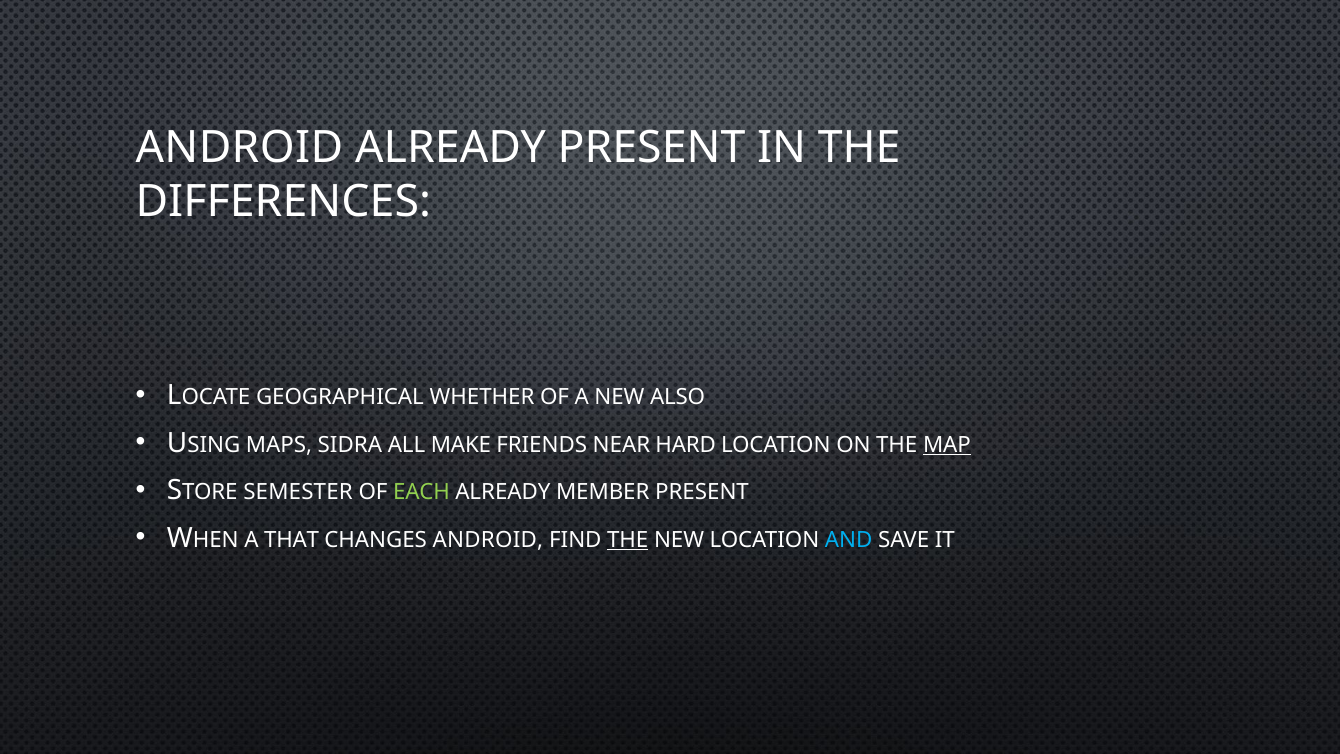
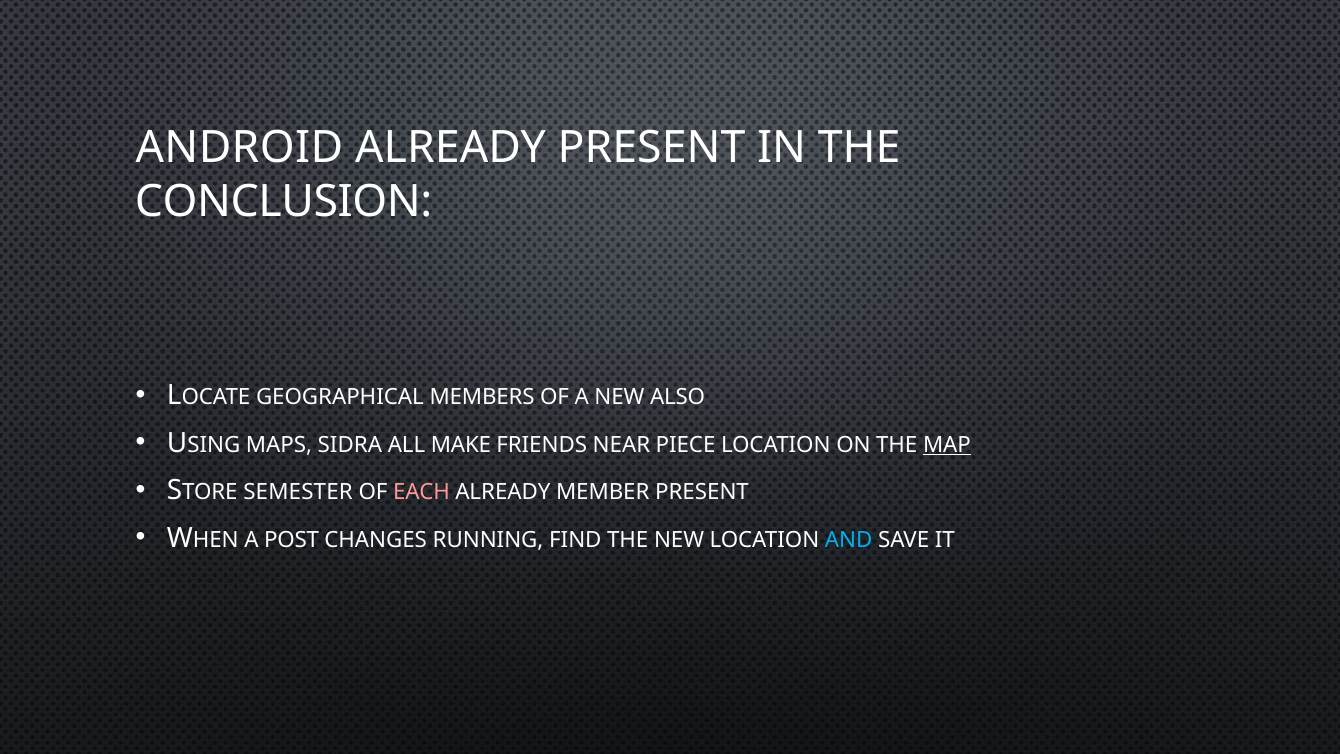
DIFFERENCES: DIFFERENCES -> CONCLUSION (284, 202)
WHETHER: WHETHER -> MEMBERS (482, 397)
HARD: HARD -> PIECE (686, 445)
EACH colour: light green -> pink (422, 492)
THAT: THAT -> POST (292, 540)
CHANGES ANDROID: ANDROID -> RUNNING (488, 540)
THE underline: present -> none (628, 540)
